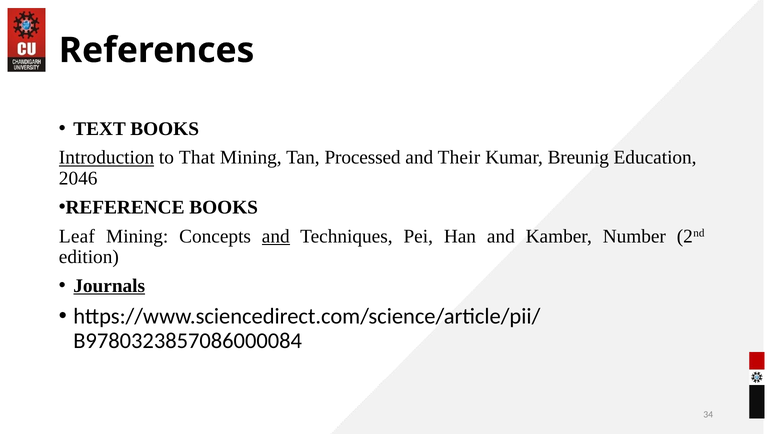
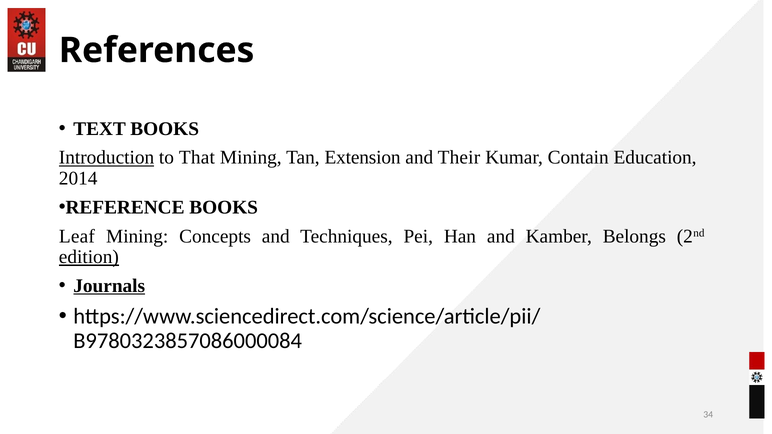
Processed: Processed -> Extension (363, 158)
Breunig: Breunig -> Contain (578, 158)
2046: 2046 -> 2014 (78, 179)
and underline: present -> none (276, 236)
Number: Number -> Belongs (634, 236)
edition underline: none -> present (89, 257)
